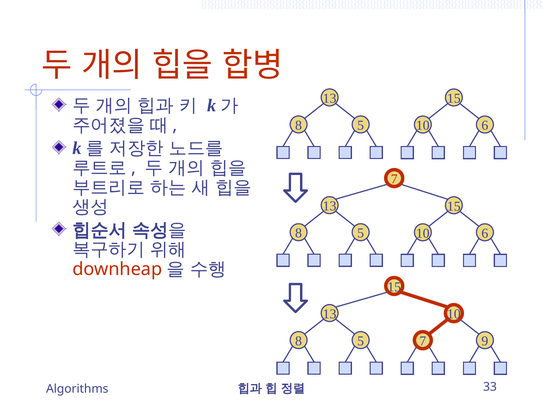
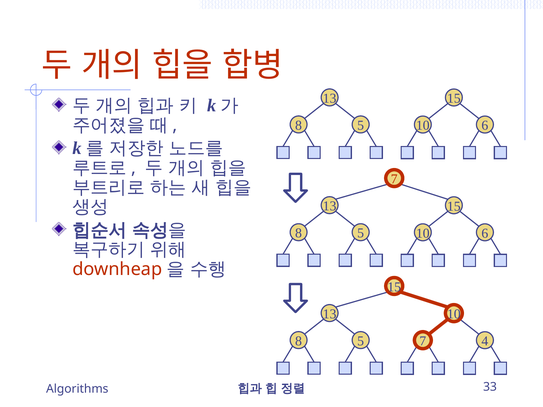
9: 9 -> 4 (485, 341)
